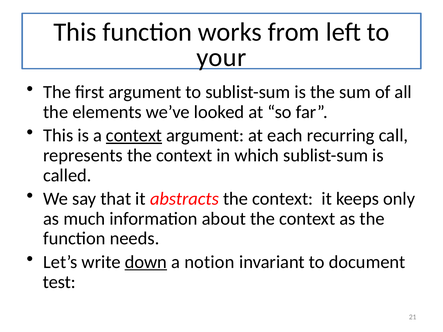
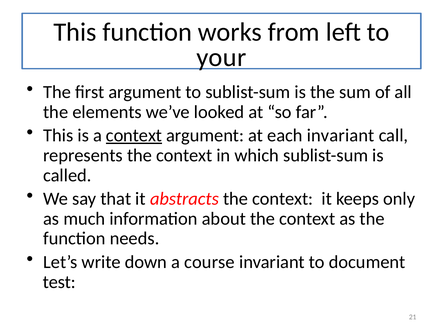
each recurring: recurring -> invariant (341, 136)
down underline: present -> none (146, 262)
notion: notion -> course (209, 262)
